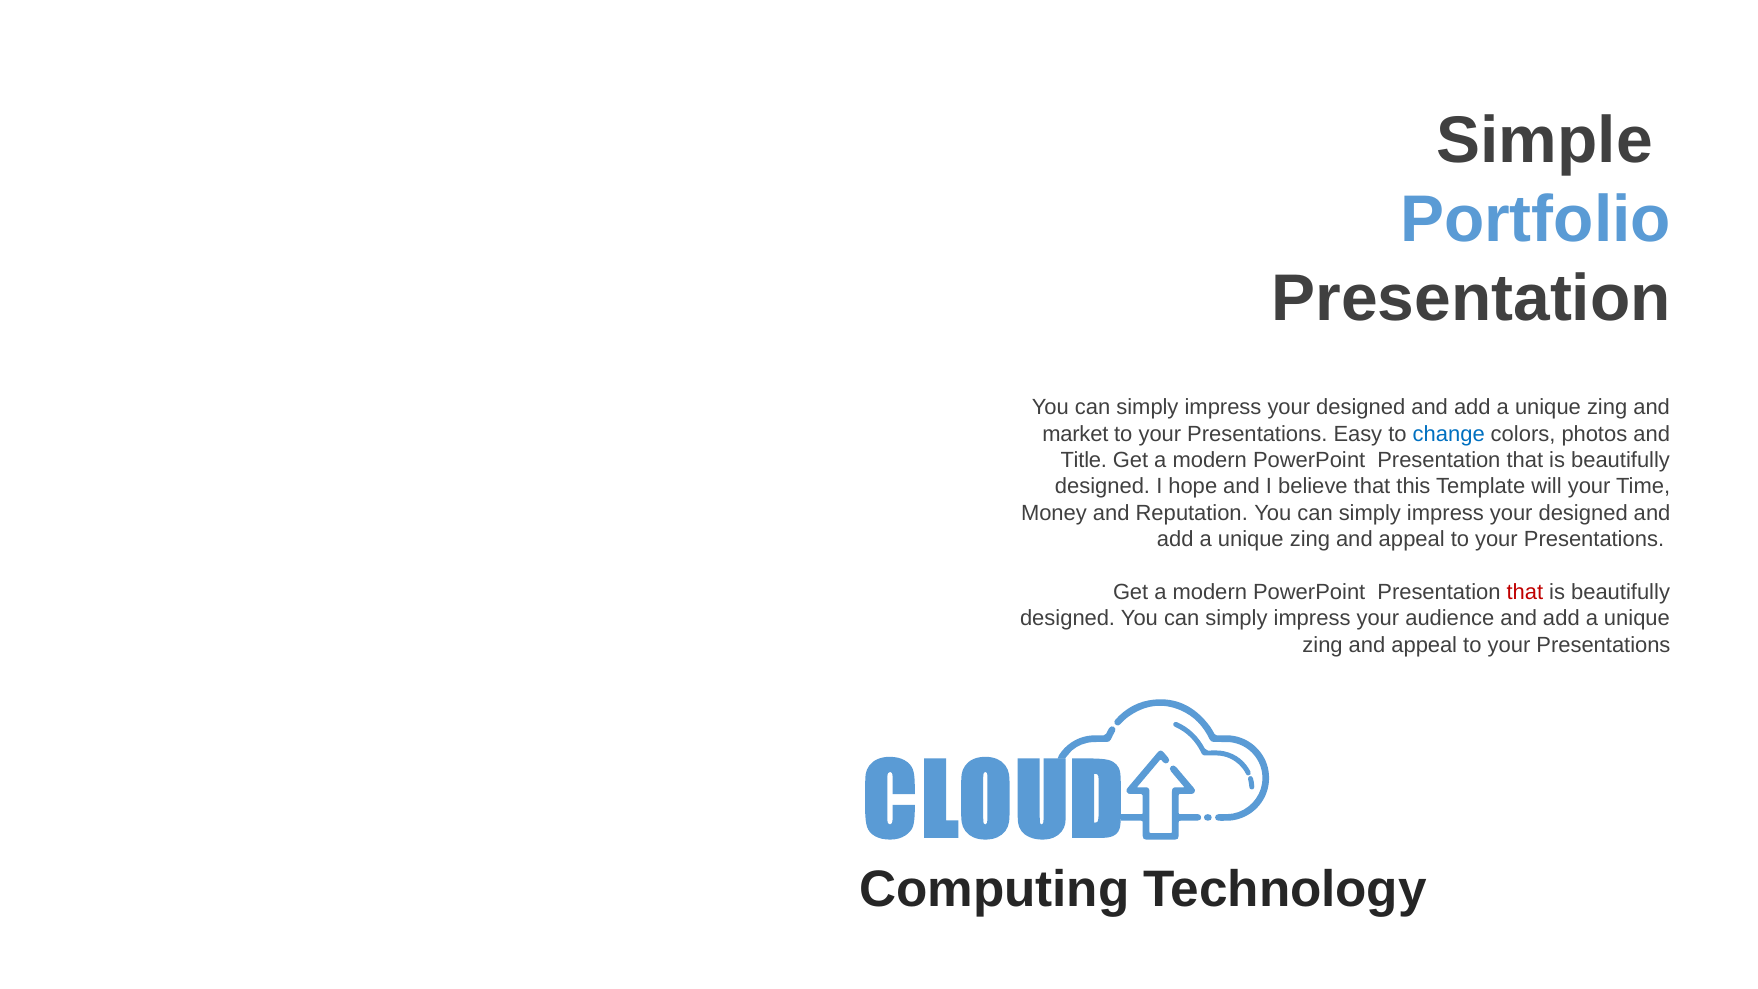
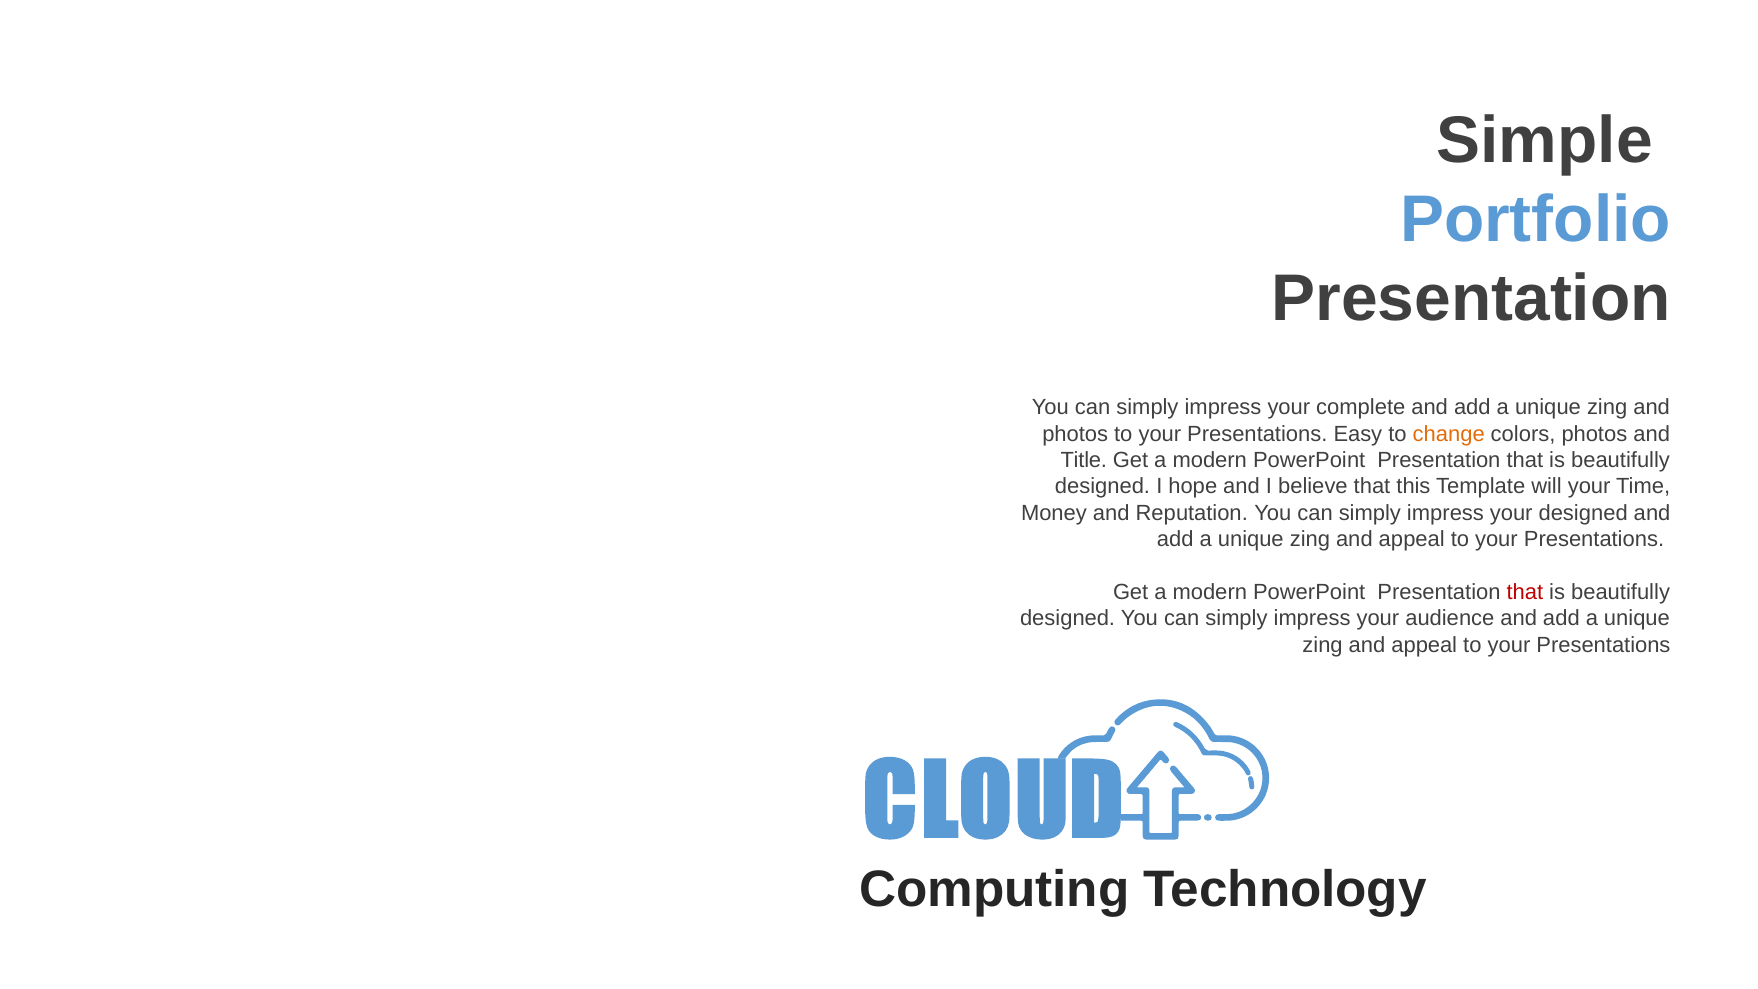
designed: designed -> complete (1361, 407)
market: market -> photos (1075, 434)
change colour: blue -> orange (1449, 434)
